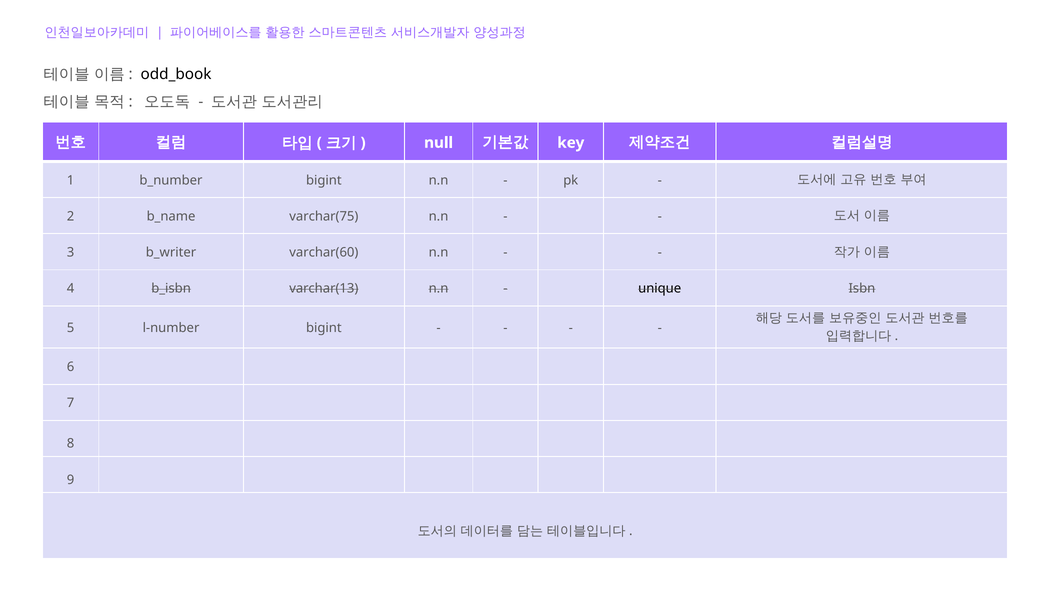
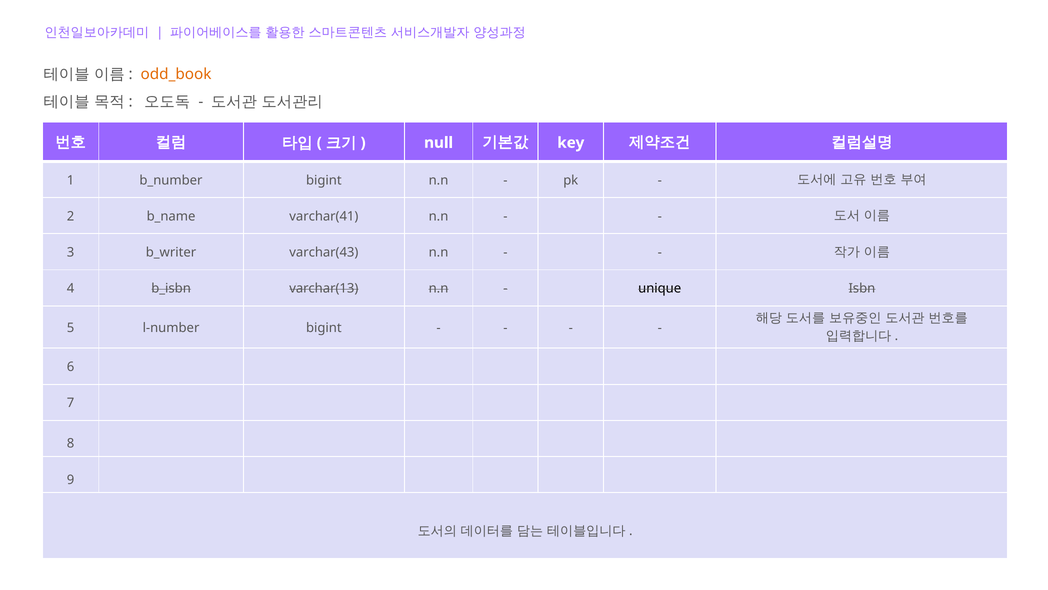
odd_book colour: black -> orange (176, 74)
varchar(75: varchar(75 -> varchar(41 (324, 216)
varchar(60: varchar(60 -> varchar(43 (324, 252)
